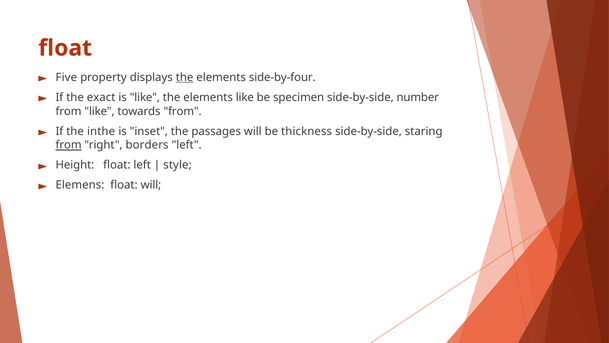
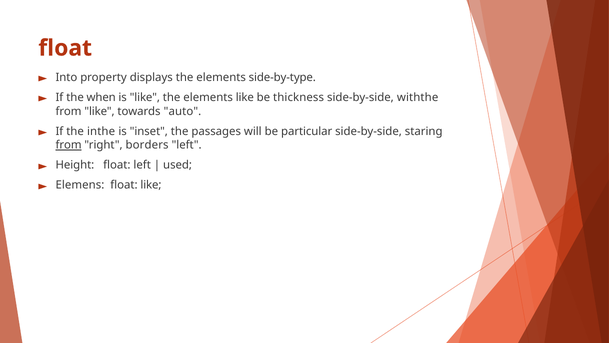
Five: Five -> Into (66, 77)
the underline: present -> none (185, 77)
side-by-four: side-by-four -> side-by-type (282, 77)
exact: exact -> when (101, 97)
specimen: specimen -> thickness (299, 97)
number: number -> withthe (418, 97)
towards from: from -> auto (183, 111)
thickness: thickness -> particular (307, 131)
style: style -> used (178, 165)
float will: will -> like (151, 185)
